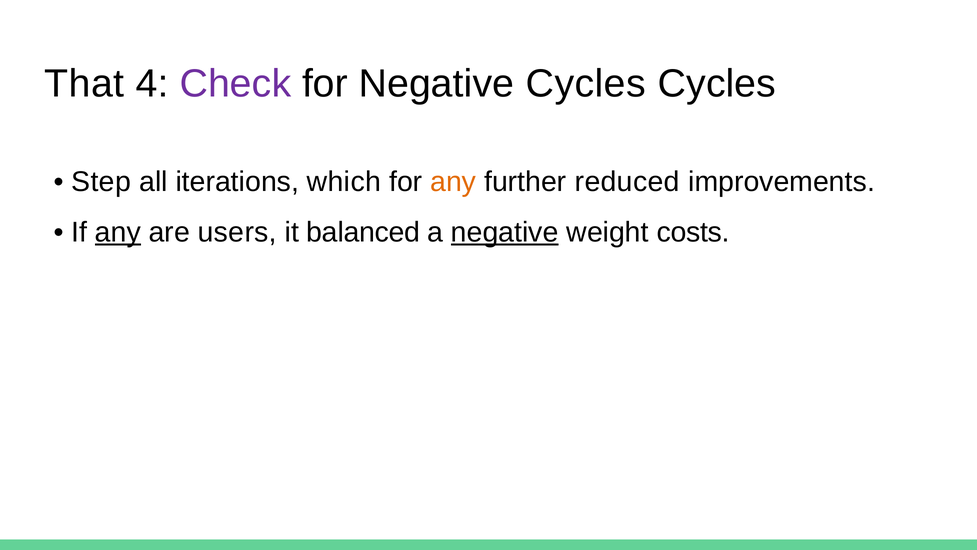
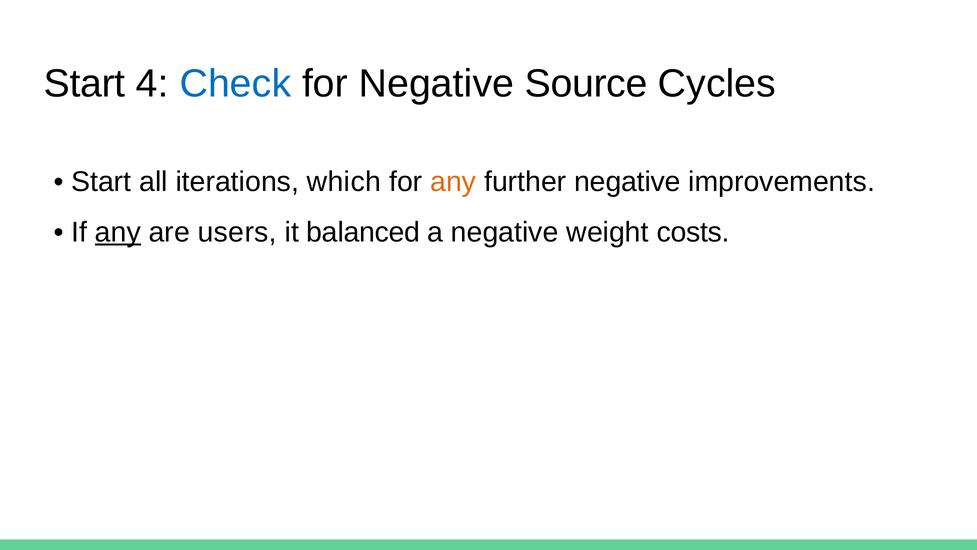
That: That -> Start (85, 84)
Check colour: purple -> blue (235, 84)
Negative Cycles: Cycles -> Source (586, 84)
Step: Step -> Start (101, 182)
further reduced: reduced -> negative (627, 182)
negative underline: present -> none (505, 232)
